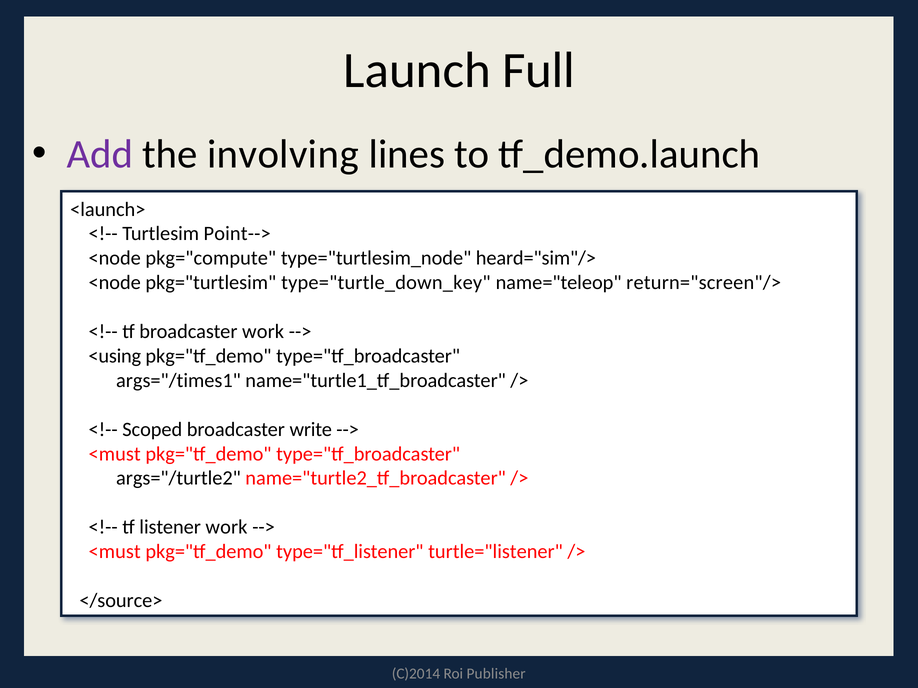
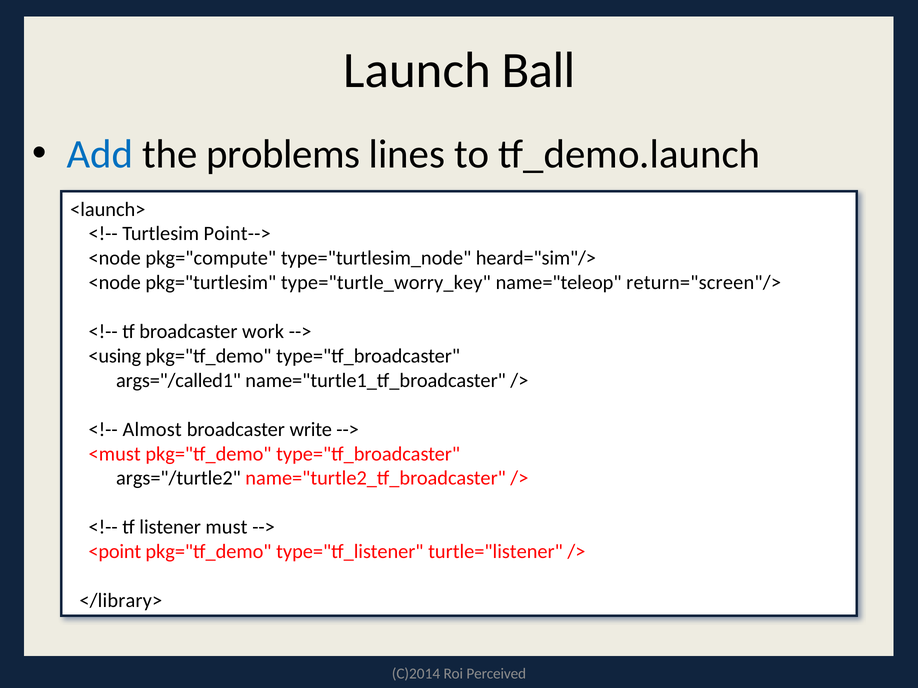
Full: Full -> Ball (539, 71)
Add colour: purple -> blue (100, 154)
involving: involving -> problems (283, 154)
type="turtle_down_key: type="turtle_down_key -> type="turtle_worry_key (386, 283)
args="/times1: args="/times1 -> args="/called1 (179, 381)
Scoped: Scoped -> Almost (152, 430)
listener work: work -> must (226, 528)
<must: <must -> <point (115, 552)
</source>: </source> -> </library> (121, 601)
Publisher: Publisher -> Perceived (496, 674)
